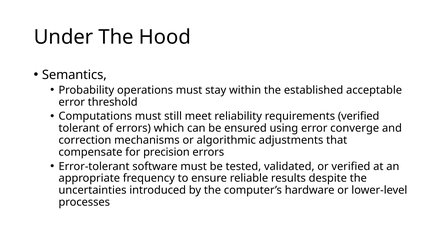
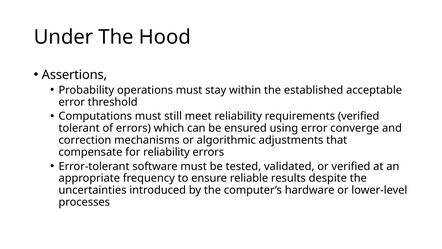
Semantics: Semantics -> Assertions (74, 75)
for precision: precision -> reliability (166, 152)
